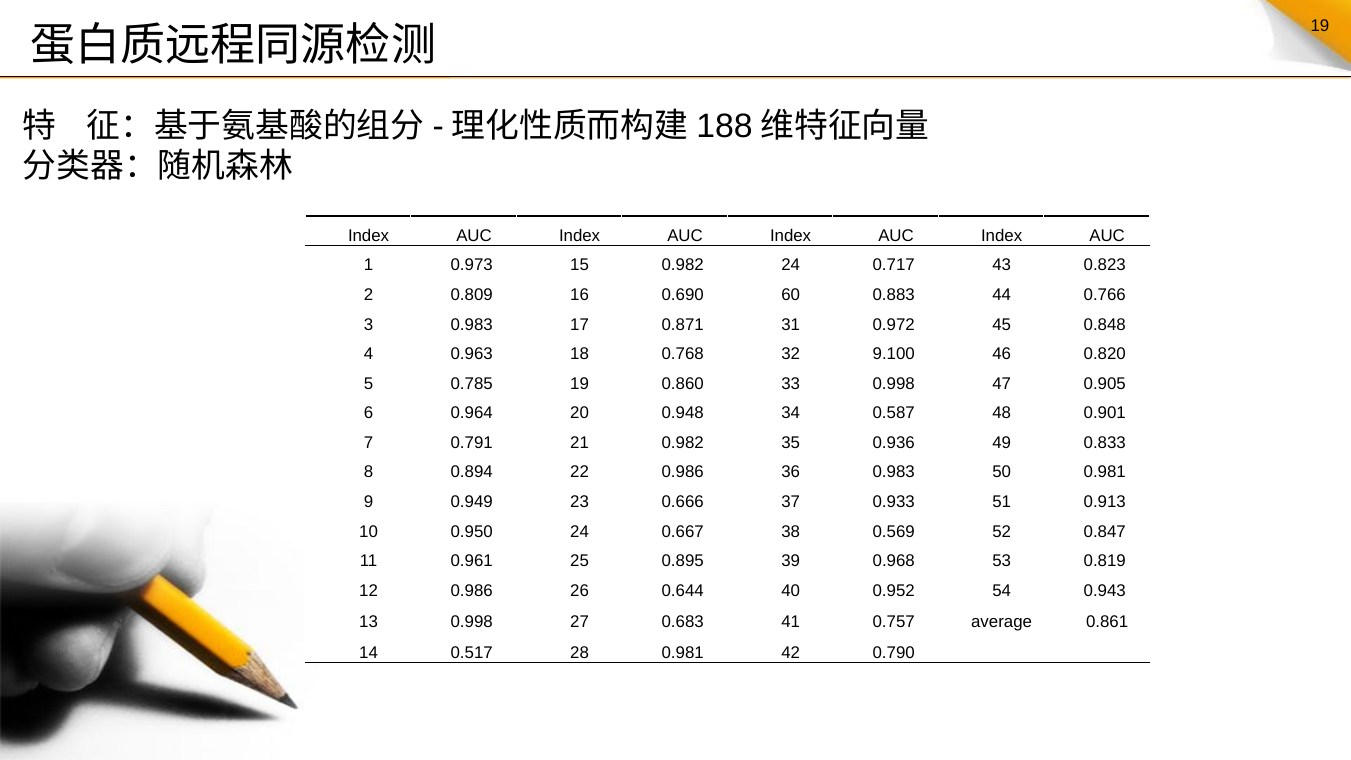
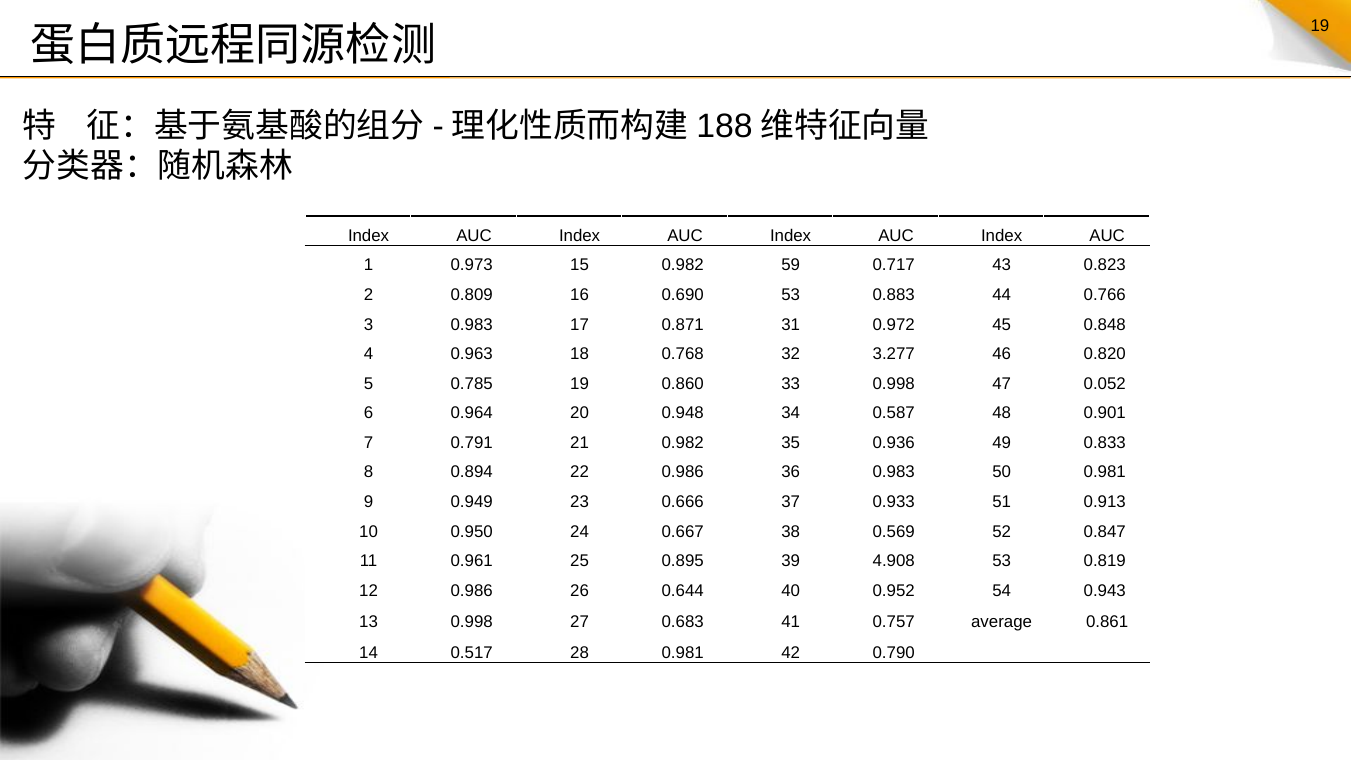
0.982 24: 24 -> 59 (791, 265)
0.690 60: 60 -> 53 (791, 295)
9.100: 9.100 -> 3.277 (894, 354)
0.905: 0.905 -> 0.052 (1105, 384)
0.968: 0.968 -> 4.908 (894, 561)
